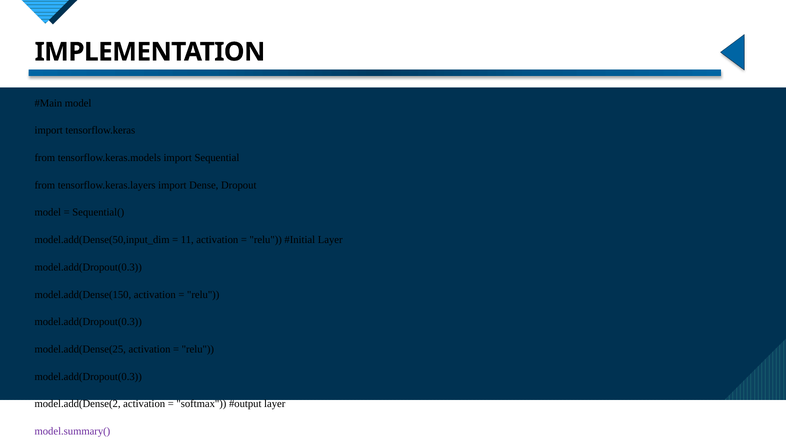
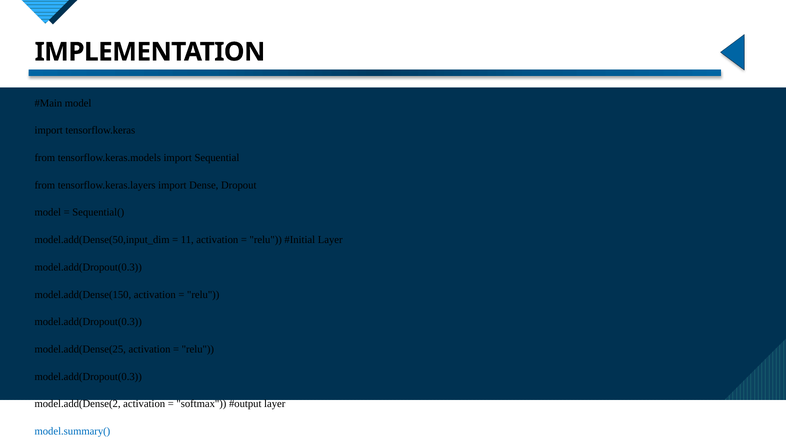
model.summary( colour: purple -> blue (72, 431)
